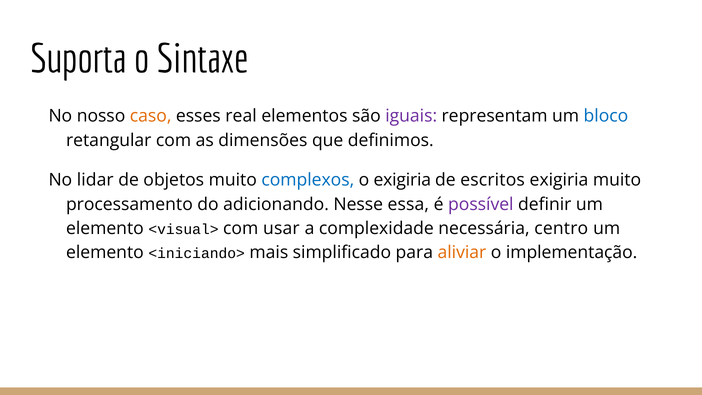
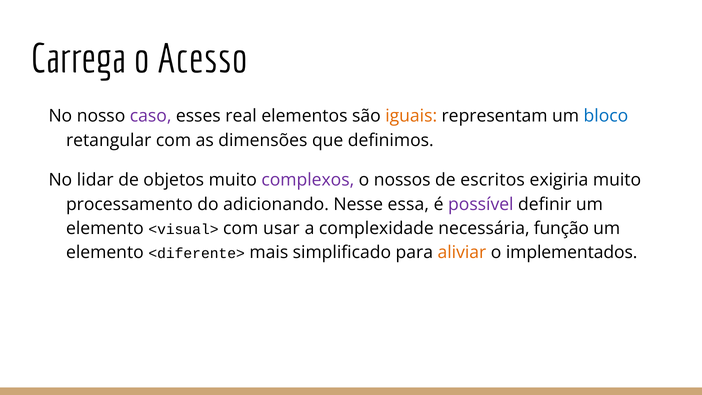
Suporta: Suporta -> Carrega (79, 59)
Sintaxe: Sintaxe -> Acesso (203, 59)
caso colour: orange -> purple (151, 116)
iguais colour: purple -> orange (411, 116)
complexos colour: blue -> purple (308, 180)
o exigiria: exigiria -> nossos (402, 180)
centro: centro -> função (561, 228)
<iniciando>: <iniciando> -> <diferente> (197, 254)
implementação: implementação -> implementados (572, 253)
